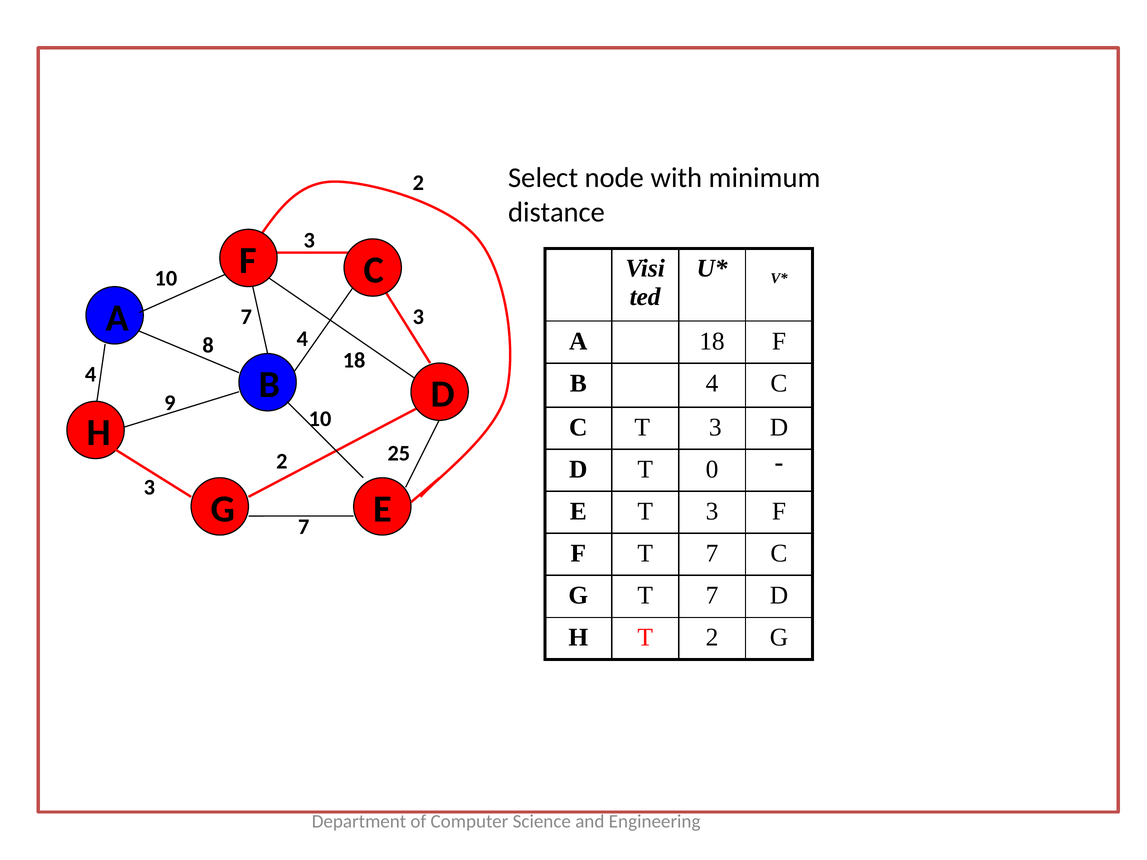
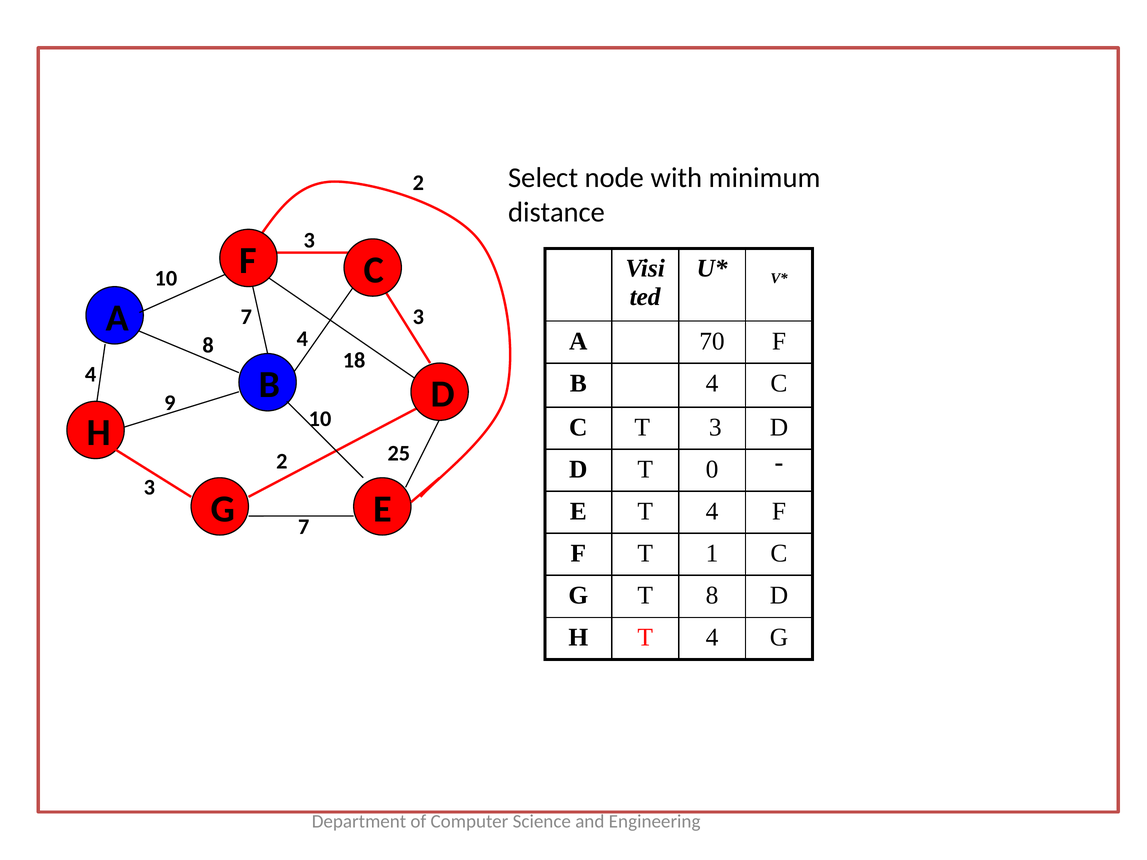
A 18: 18 -> 70 (712, 341)
E T 3: 3 -> 4 (712, 511)
F T 7: 7 -> 1 (712, 554)
G T 7: 7 -> 8 (712, 596)
H T 2: 2 -> 4 (712, 638)
